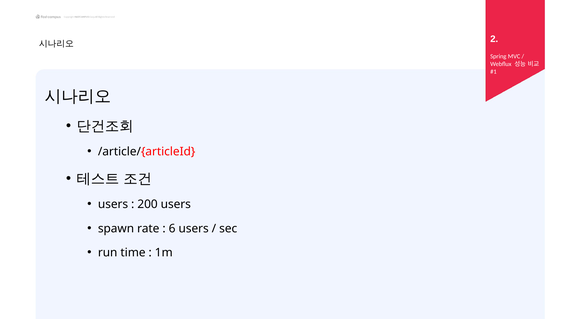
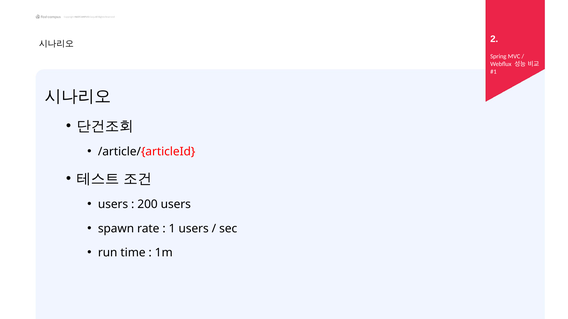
6: 6 -> 1 (172, 229)
